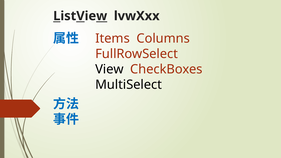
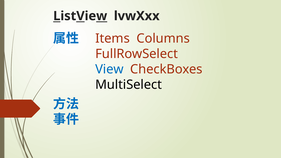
View colour: black -> blue (109, 69)
